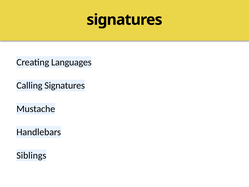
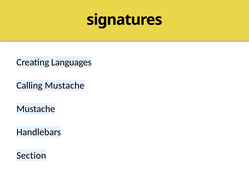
Calling Signatures: Signatures -> Mustache (65, 85)
Siblings: Siblings -> Section (31, 155)
